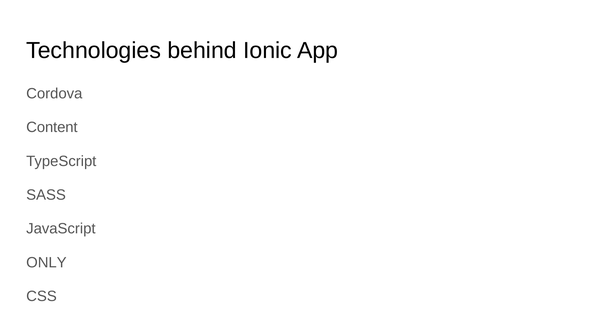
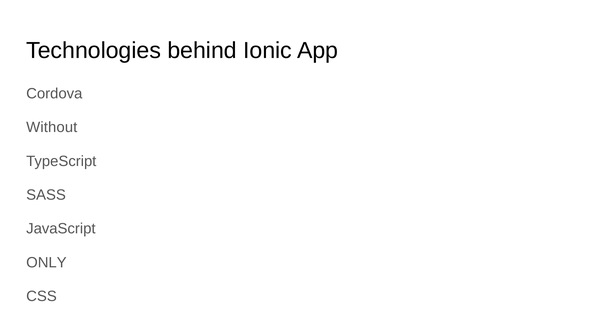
Content: Content -> Without (52, 127)
